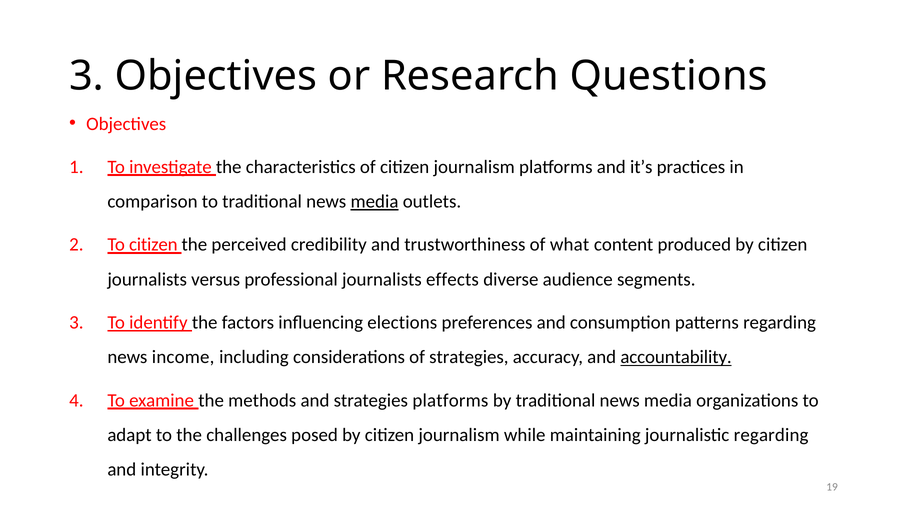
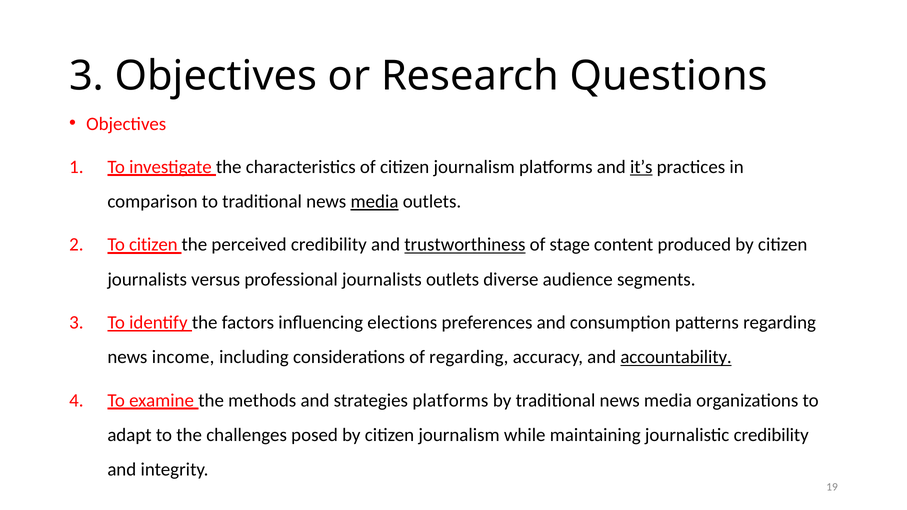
it’s underline: none -> present (641, 167)
trustworthiness underline: none -> present (465, 245)
what: what -> stage (570, 245)
journalists effects: effects -> outlets (453, 280)
of strategies: strategies -> regarding (469, 357)
journalistic regarding: regarding -> credibility (771, 435)
